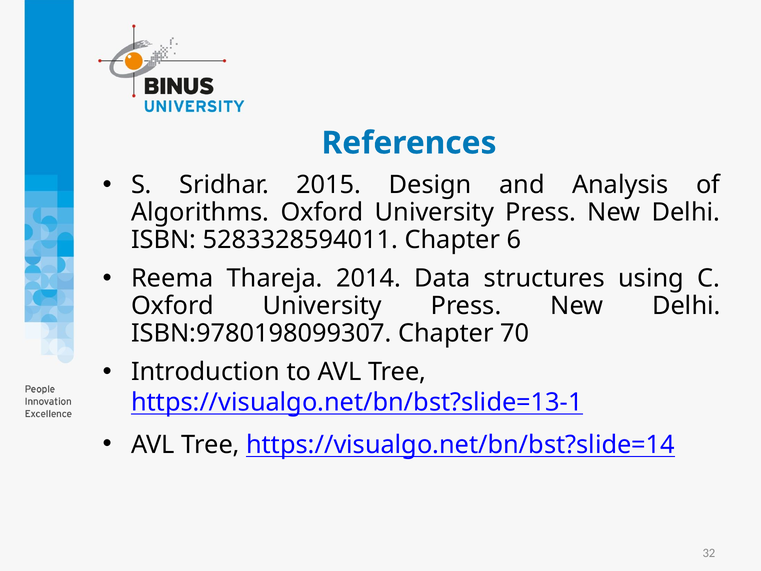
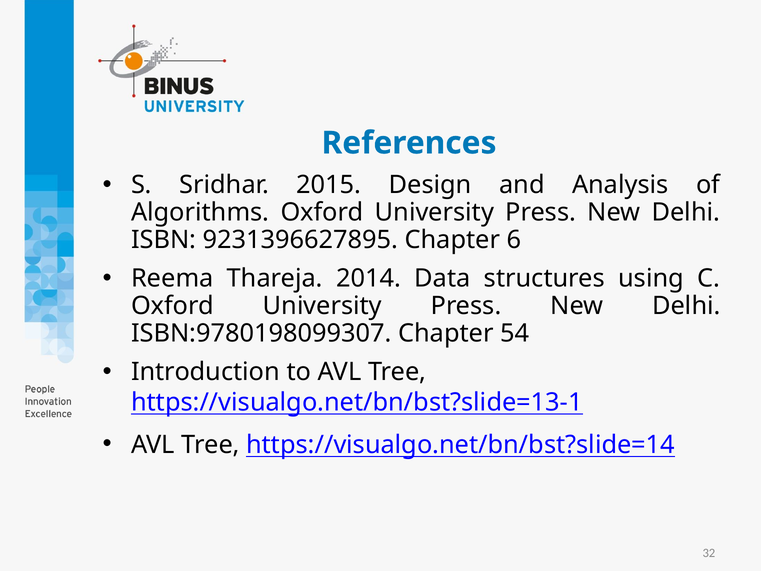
5283328594011: 5283328594011 -> 9231396627895 (300, 240)
70: 70 -> 54 (515, 333)
